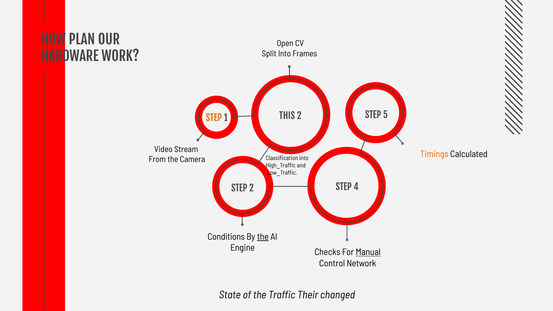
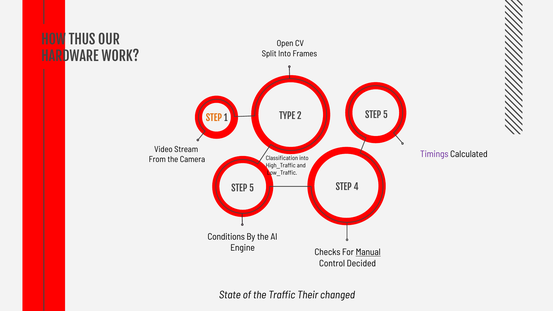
PLAN: PLAN -> THUS (82, 40)
THIS: THIS -> TYPE (287, 116)
Timings colour: orange -> purple (434, 154)
2: 2 -> 5 (252, 189)
the underline: present -> none (263, 237)
Network: Network -> Decided (361, 263)
